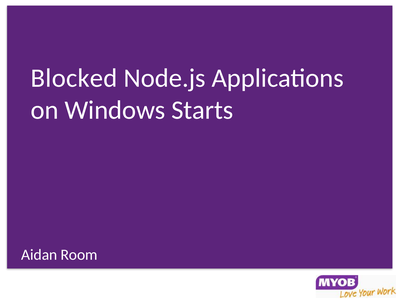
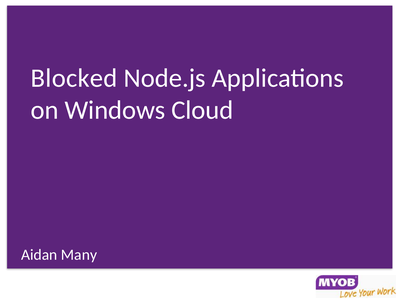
Starts: Starts -> Cloud (202, 110)
Room: Room -> Many (79, 255)
